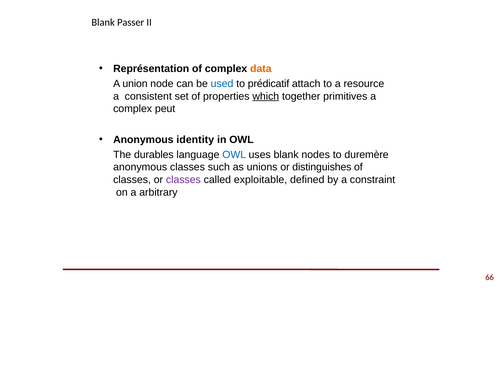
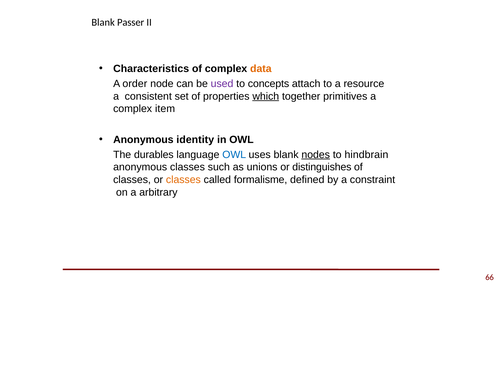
Représentation: Représentation -> Characteristics (151, 69)
union: union -> order (135, 84)
used colour: blue -> purple (222, 84)
prédicatif: prédicatif -> concepts (269, 84)
peut: peut -> item (165, 109)
nodes underline: none -> present (316, 155)
duremère: duremère -> hindbrain (366, 155)
classes colour: purple -> orange (183, 180)
exploitable: exploitable -> formalisme (261, 180)
